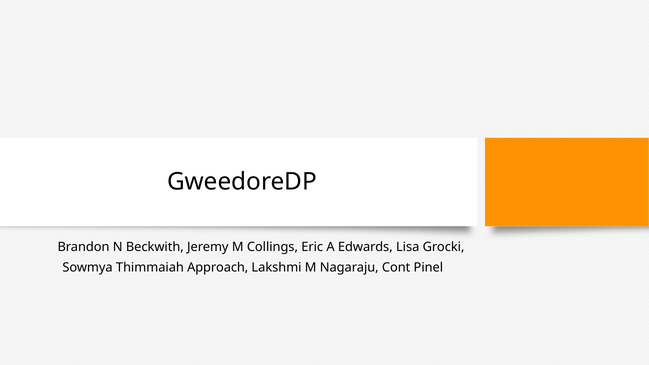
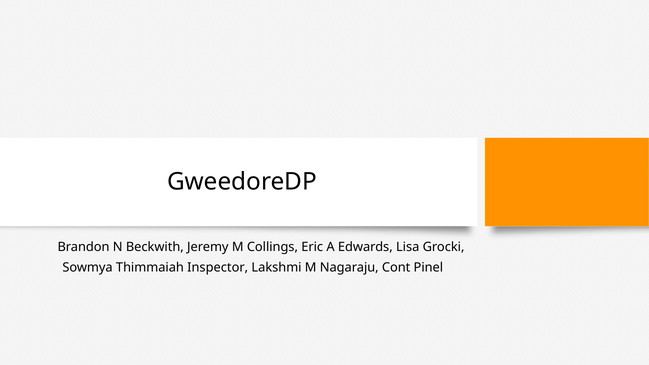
Approach: Approach -> Inspector (218, 268)
